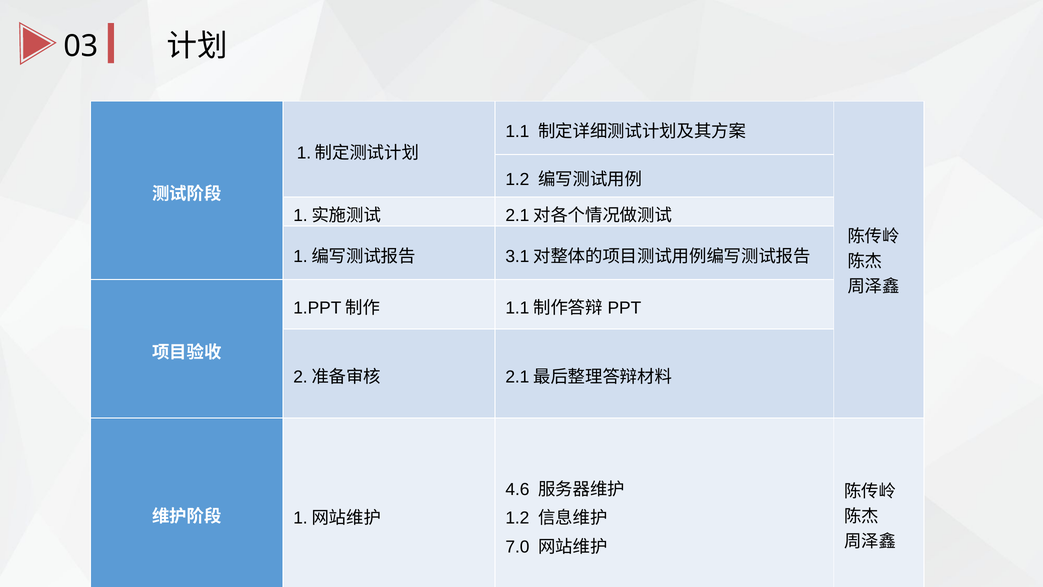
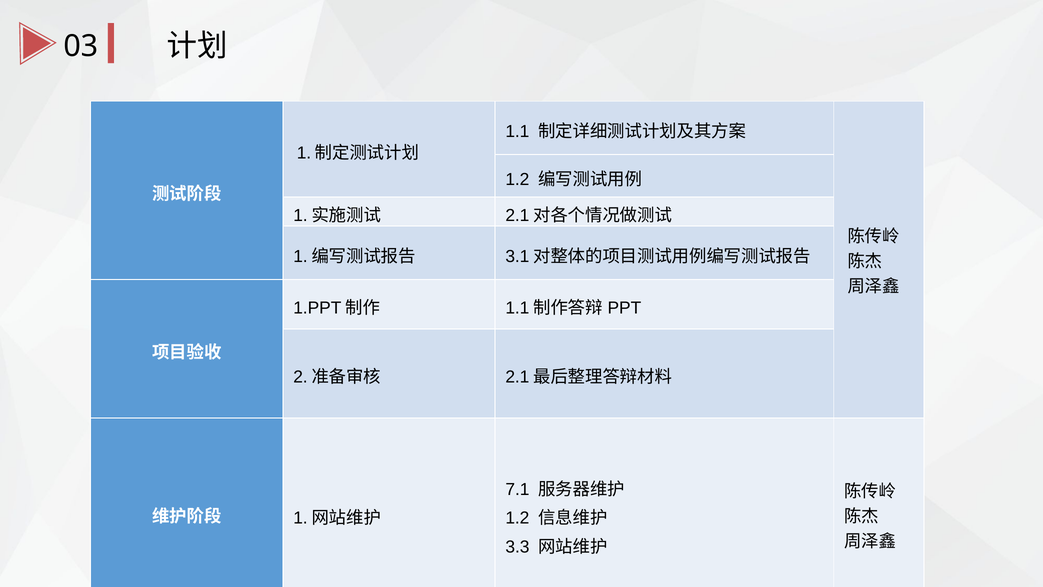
4.6: 4.6 -> 7.1 (517, 489)
7.0: 7.0 -> 3.3 (517, 547)
